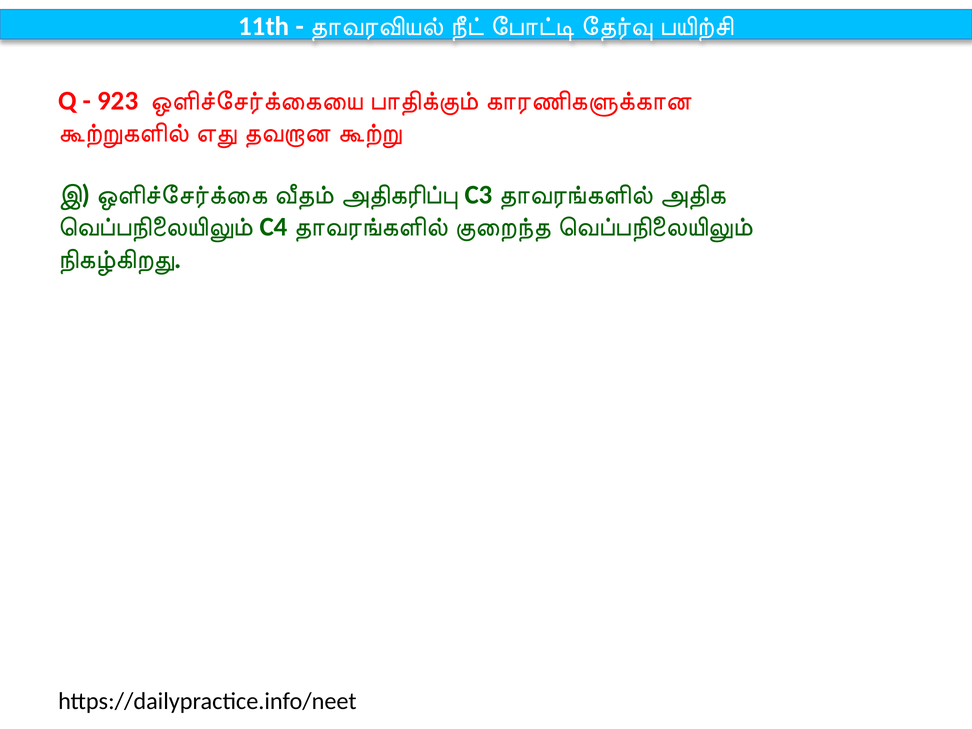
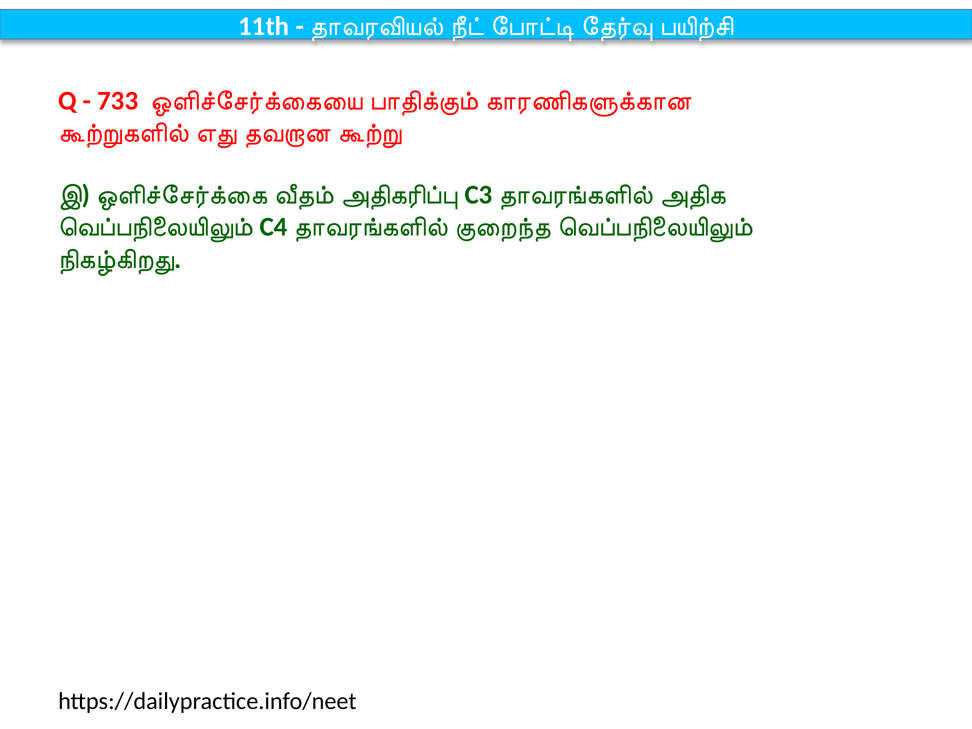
923: 923 -> 733 (118, 101)
